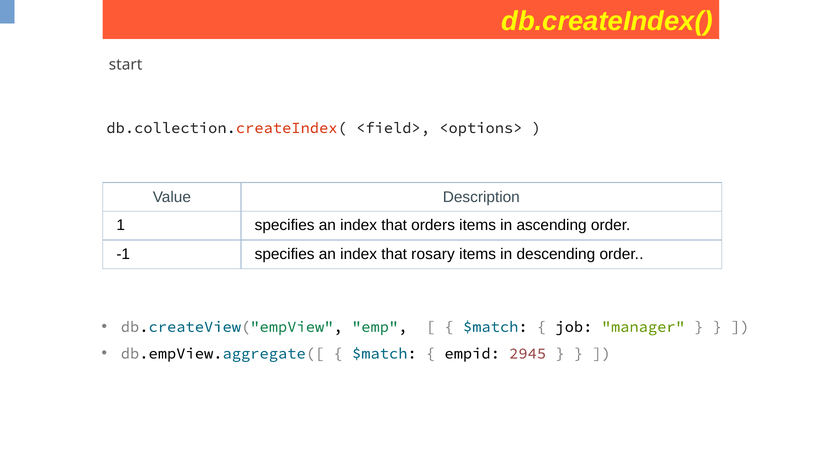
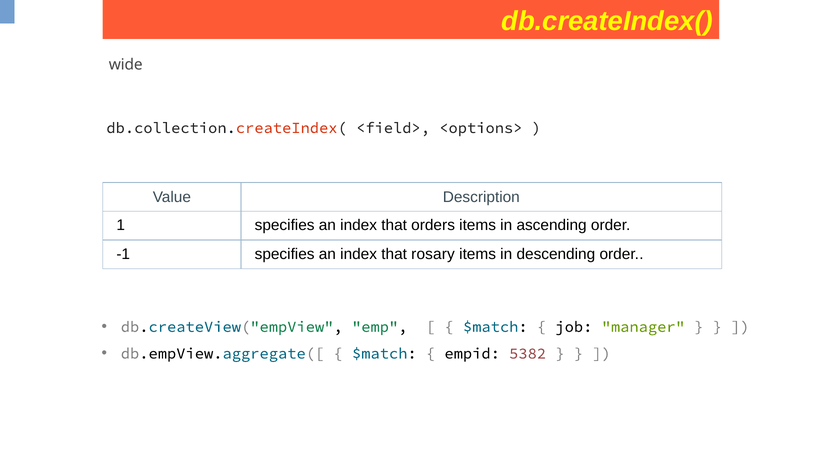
start: start -> wide (126, 65)
2945: 2945 -> 5382 (528, 354)
